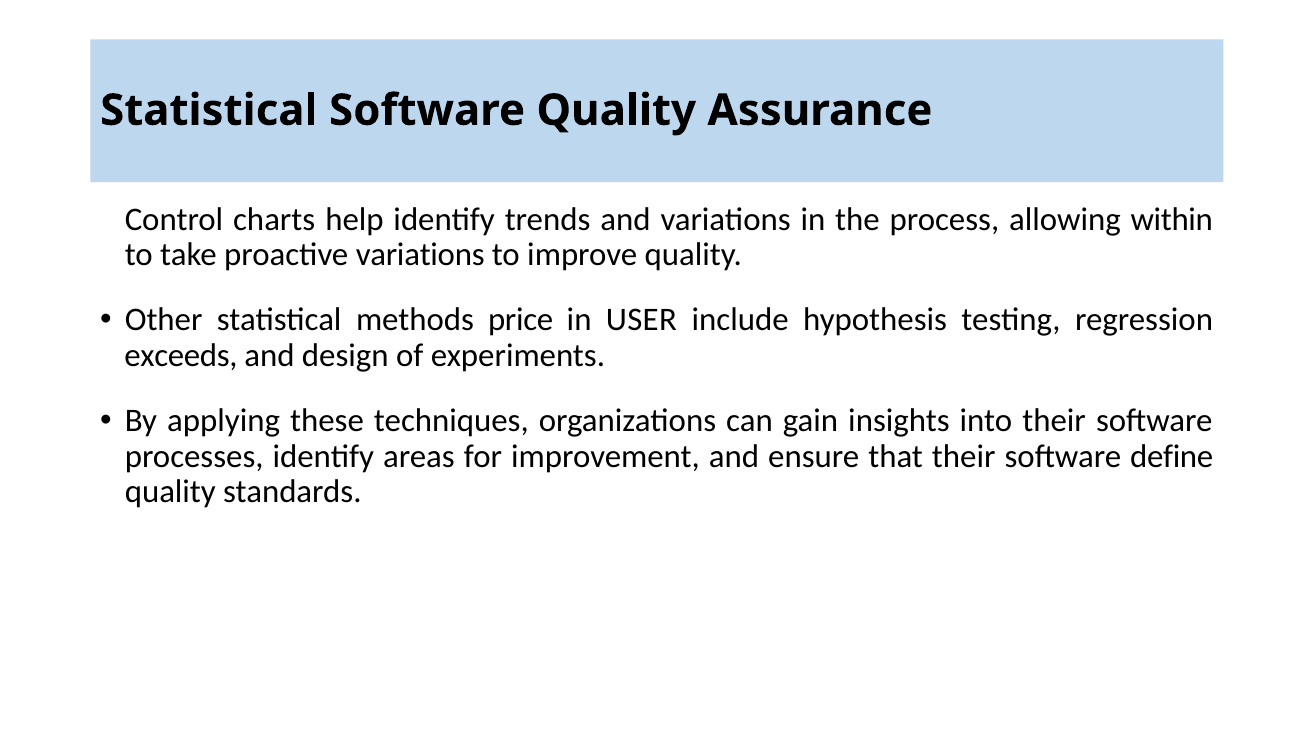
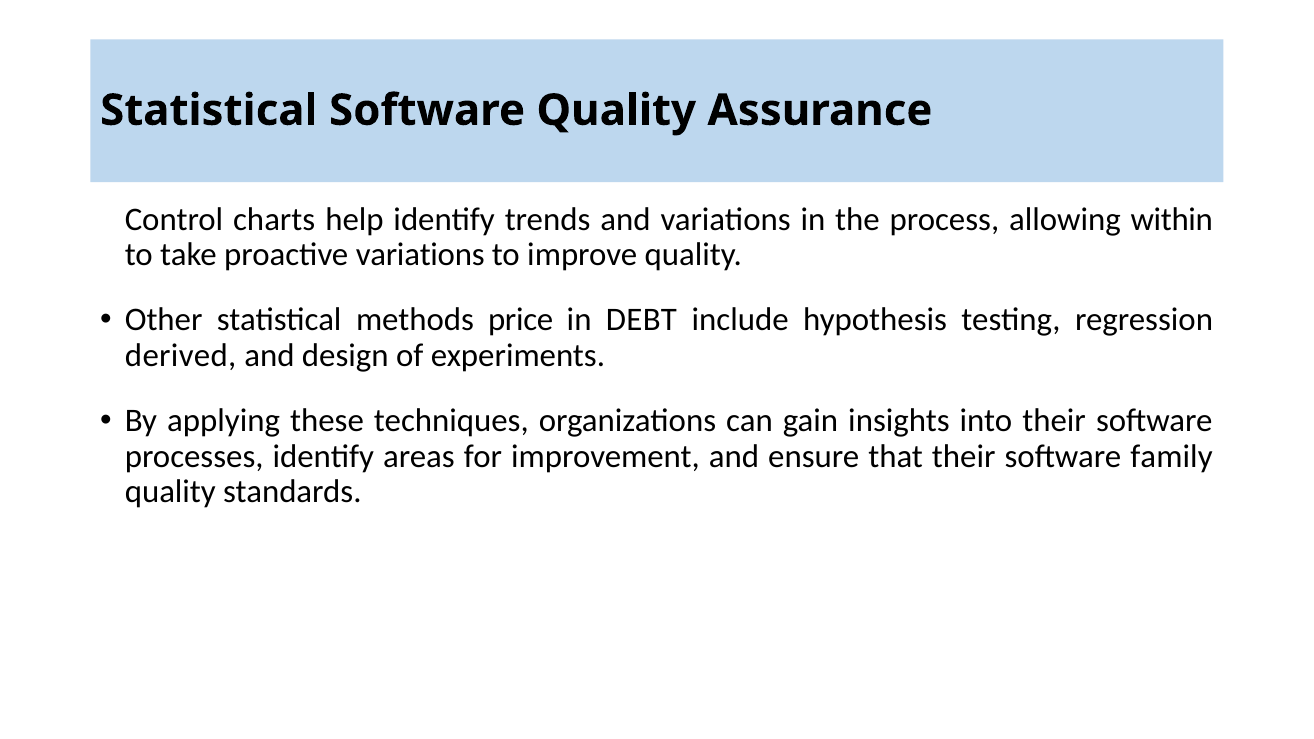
USER: USER -> DEBT (641, 320)
exceeds: exceeds -> derived (181, 355)
define: define -> family (1171, 456)
